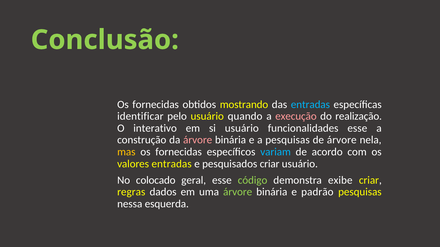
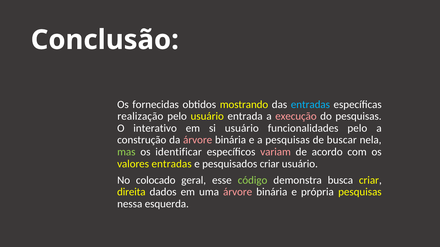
Conclusão colour: light green -> white (105, 40)
identificar: identificar -> realização (140, 117)
quando: quando -> entrada (245, 117)
do realização: realização -> pesquisas (359, 117)
funcionalidades esse: esse -> pelo (357, 128)
de árvore: árvore -> buscar (342, 140)
mas colour: yellow -> light green (126, 152)
fornecidas: fornecidas -> identificar (179, 152)
variam colour: light blue -> pink (276, 152)
exibe: exibe -> busca (340, 181)
regras: regras -> direita (131, 192)
árvore colour: light green -> pink (238, 192)
padrão: padrão -> própria (317, 192)
